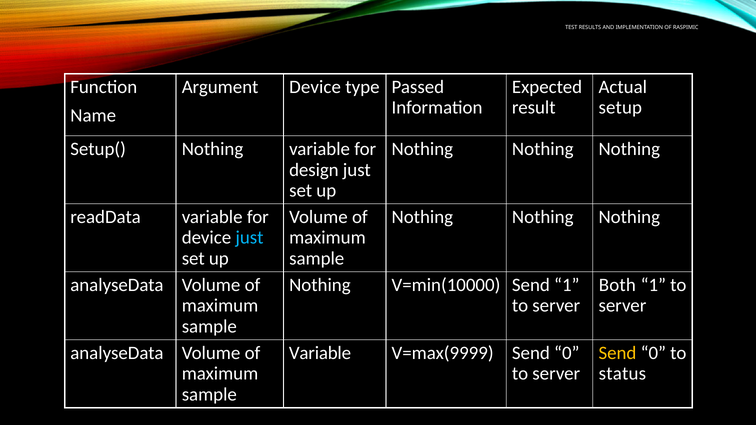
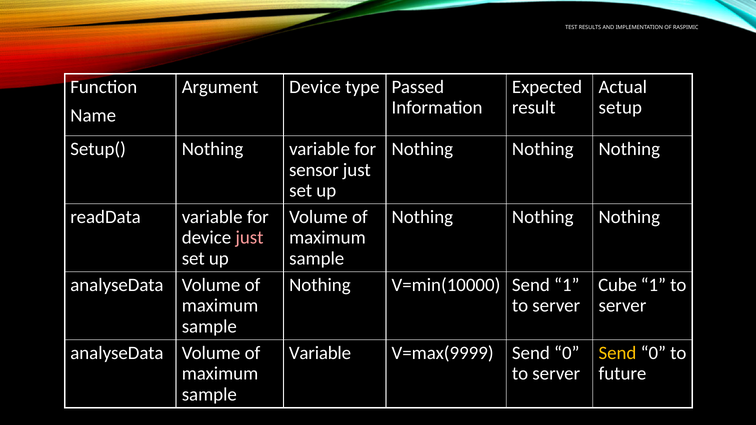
design: design -> sensor (314, 170)
just colour: light blue -> pink (249, 238)
Both: Both -> Cube (618, 285)
status: status -> future (622, 374)
